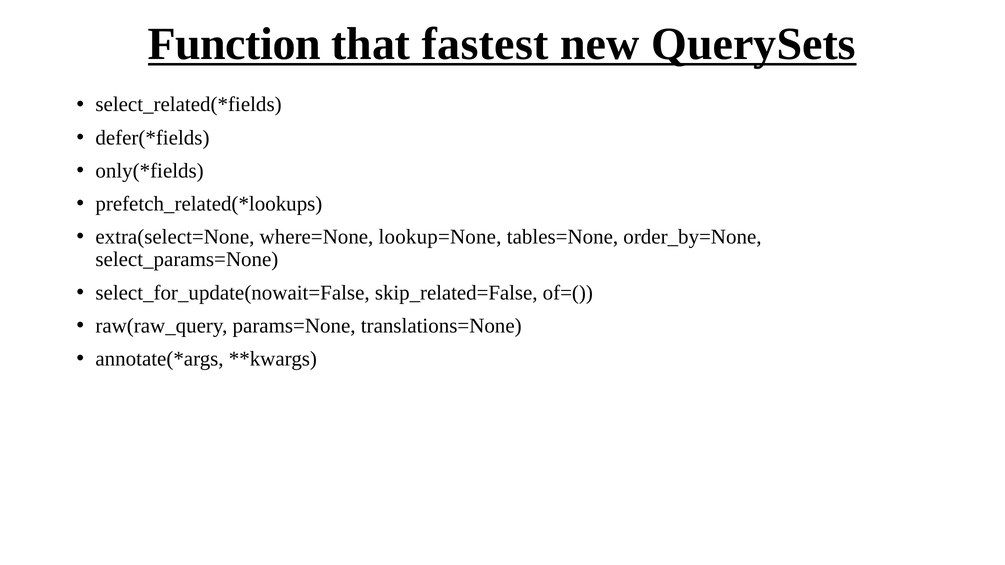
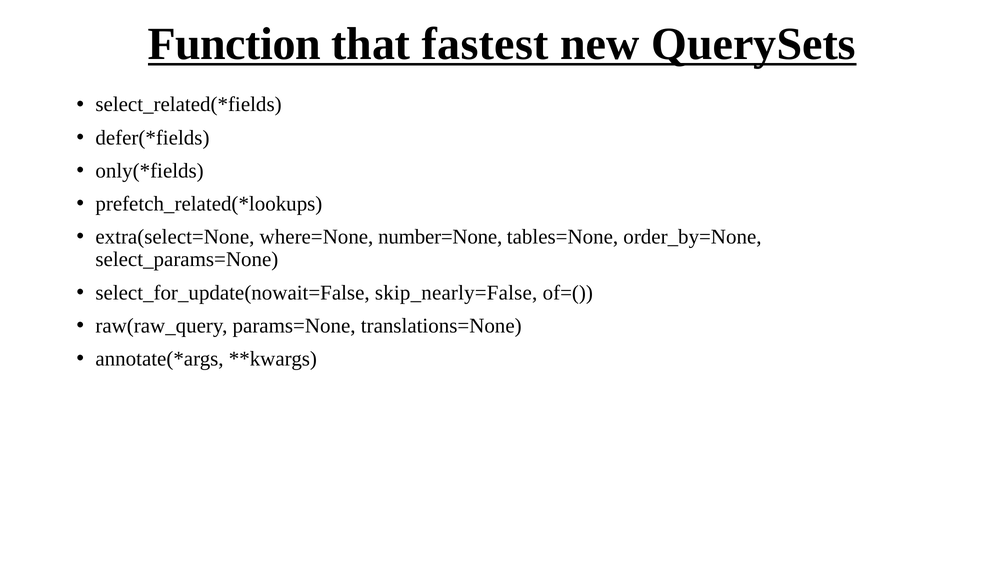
lookup=None: lookup=None -> number=None (440, 237)
skip_related=False: skip_related=False -> skip_nearly=False (456, 293)
